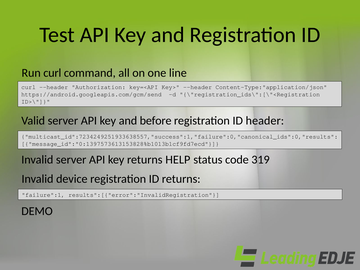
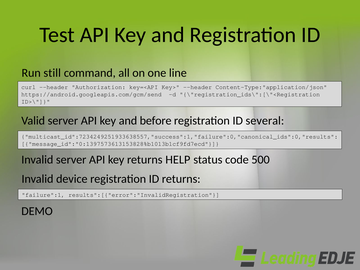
Run curl: curl -> still (52, 73)
header: header -> several (265, 121)
319: 319 -> 500 (261, 160)
